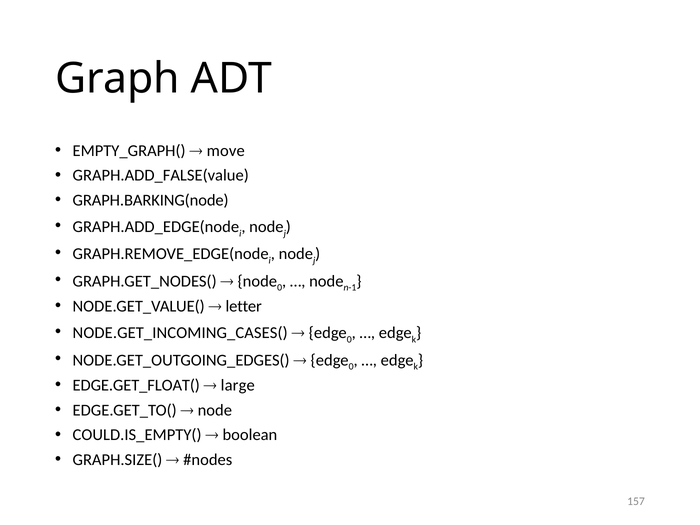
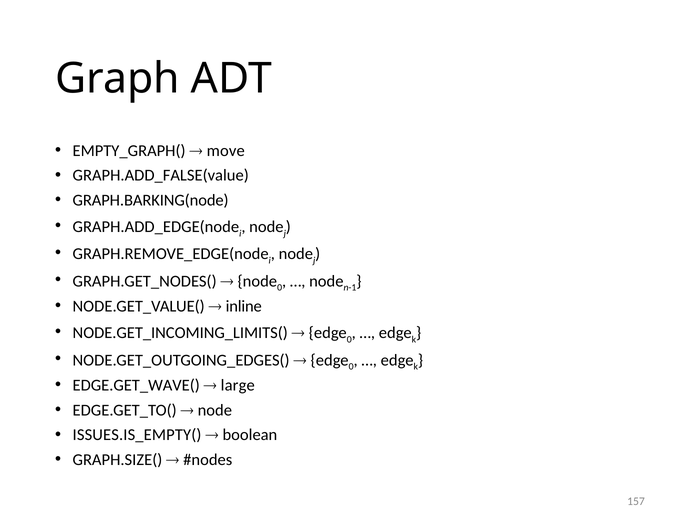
letter: letter -> inline (244, 306)
NODE.GET_INCOMING_CASES(: NODE.GET_INCOMING_CASES( -> NODE.GET_INCOMING_LIMITS( (180, 333)
EDGE.GET_FLOAT(: EDGE.GET_FLOAT( -> EDGE.GET_WAVE( (136, 385)
COULD.IS_EMPTY(: COULD.IS_EMPTY( -> ISSUES.IS_EMPTY( (137, 435)
